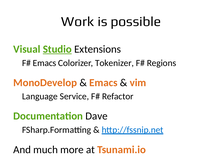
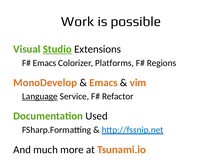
Tokenizer: Tokenizer -> Platforms (114, 63)
Language underline: none -> present (40, 96)
Dave: Dave -> Used (97, 116)
